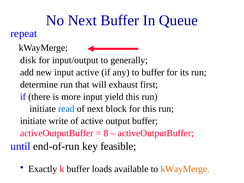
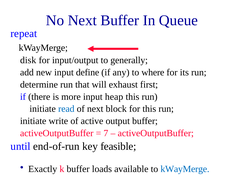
input active: active -> define (88, 72)
to buffer: buffer -> where (153, 72)
yield: yield -> heap (114, 97)
8: 8 -> 7 (106, 133)
kWayMerge colour: orange -> blue (185, 169)
